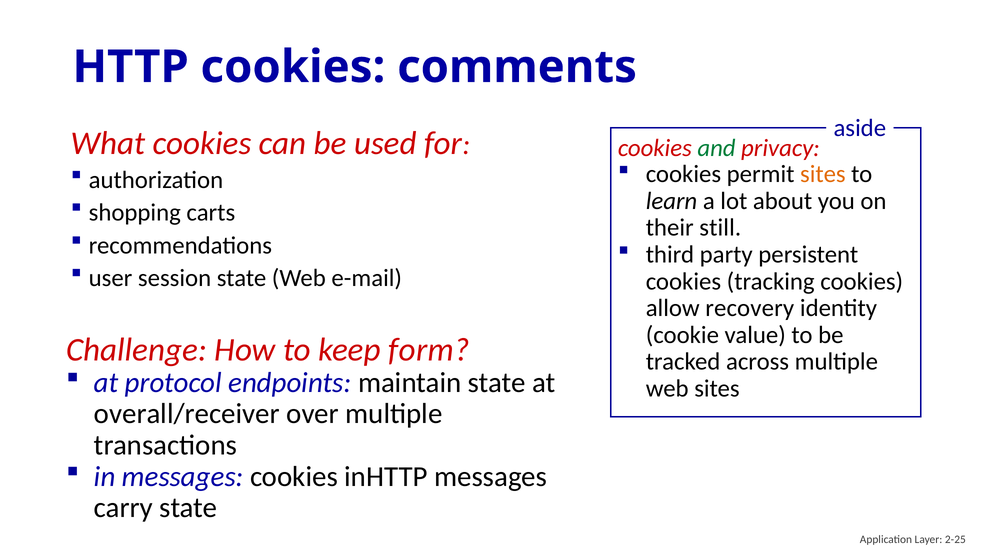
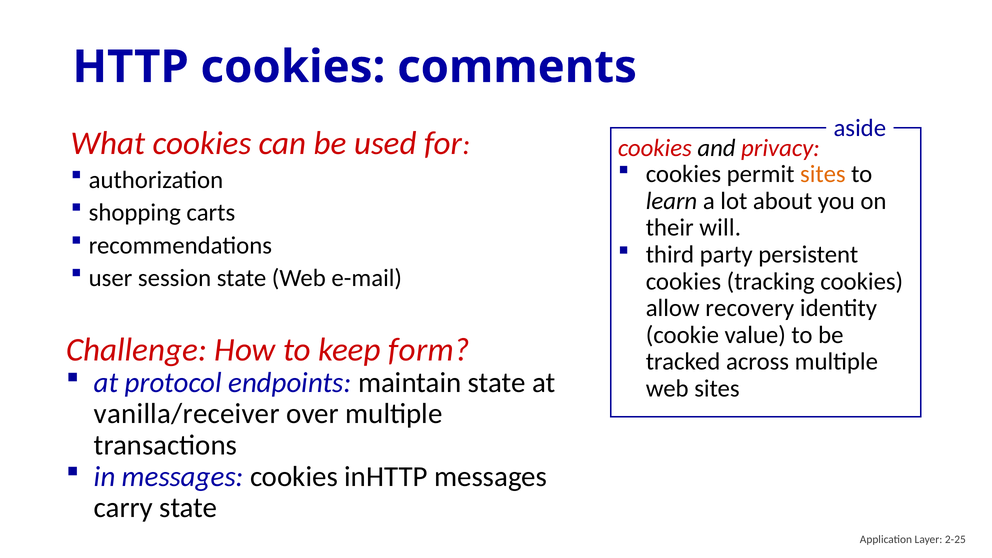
and colour: green -> black (717, 148)
still: still -> will (720, 228)
overall/receiver: overall/receiver -> vanilla/receiver (187, 414)
